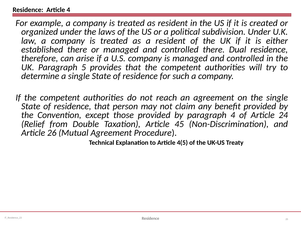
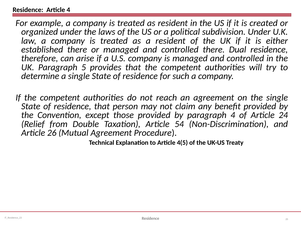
45: 45 -> 54 (179, 124)
